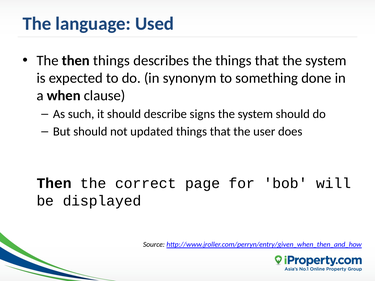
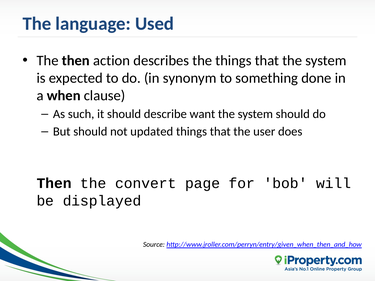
then things: things -> action (112, 61)
signs: signs -> want (202, 114)
correct: correct -> convert (146, 183)
